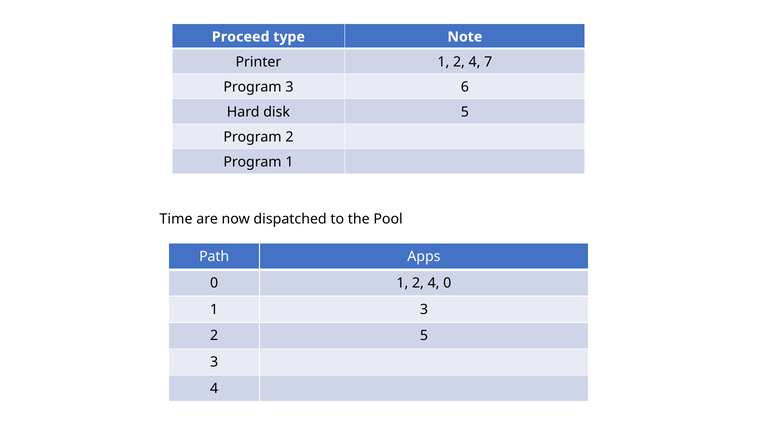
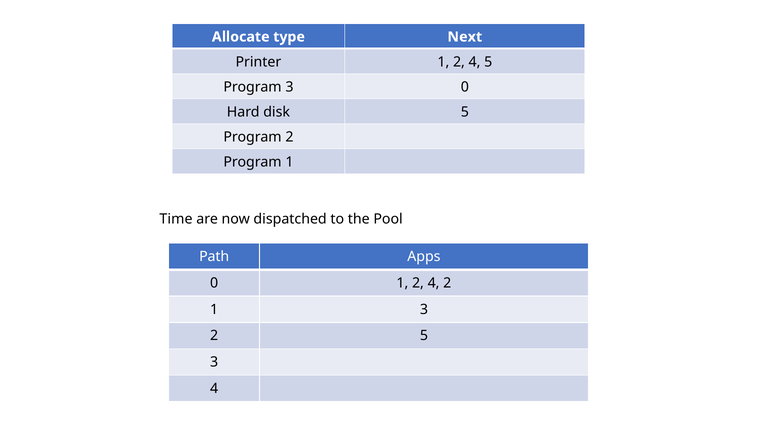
Proceed: Proceed -> Allocate (241, 37)
Note: Note -> Next (465, 37)
4 7: 7 -> 5 (488, 62)
3 6: 6 -> 0 (465, 87)
4 0: 0 -> 2 (447, 283)
